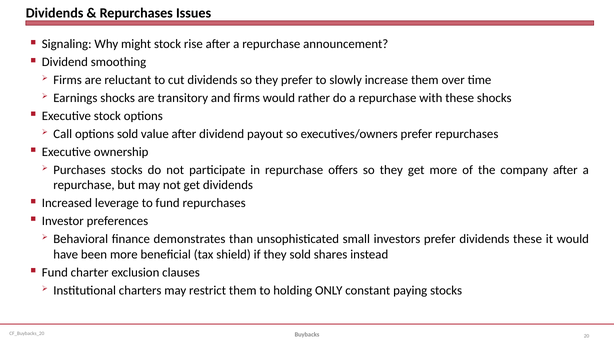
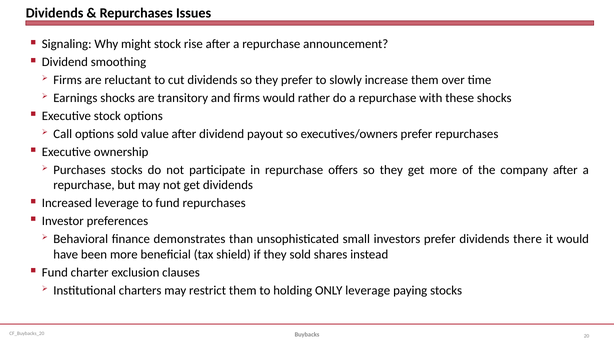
dividends these: these -> there (528, 239)
ONLY constant: constant -> leverage (368, 290)
